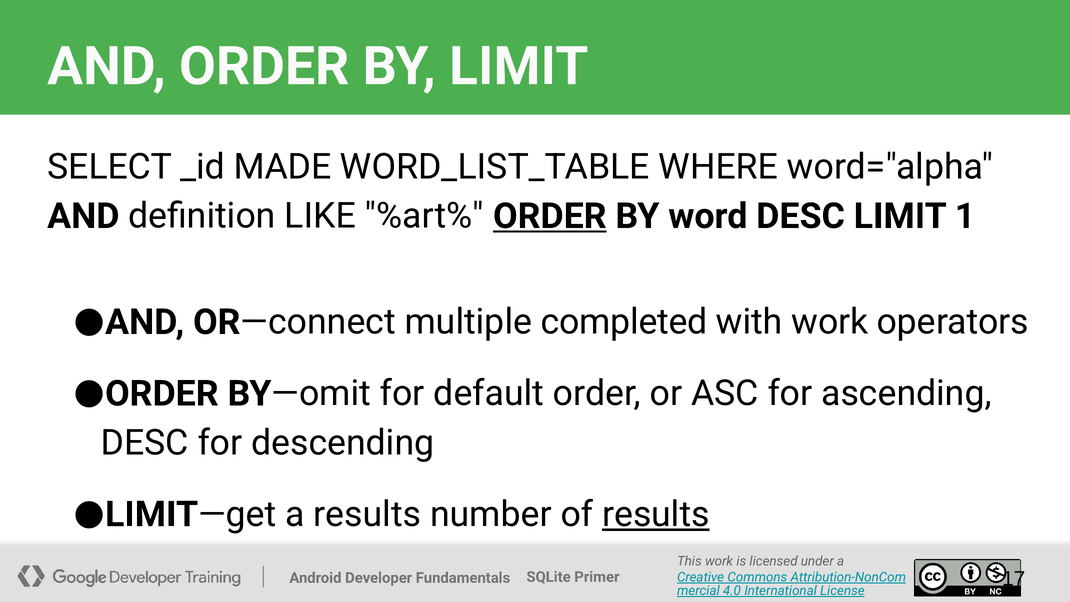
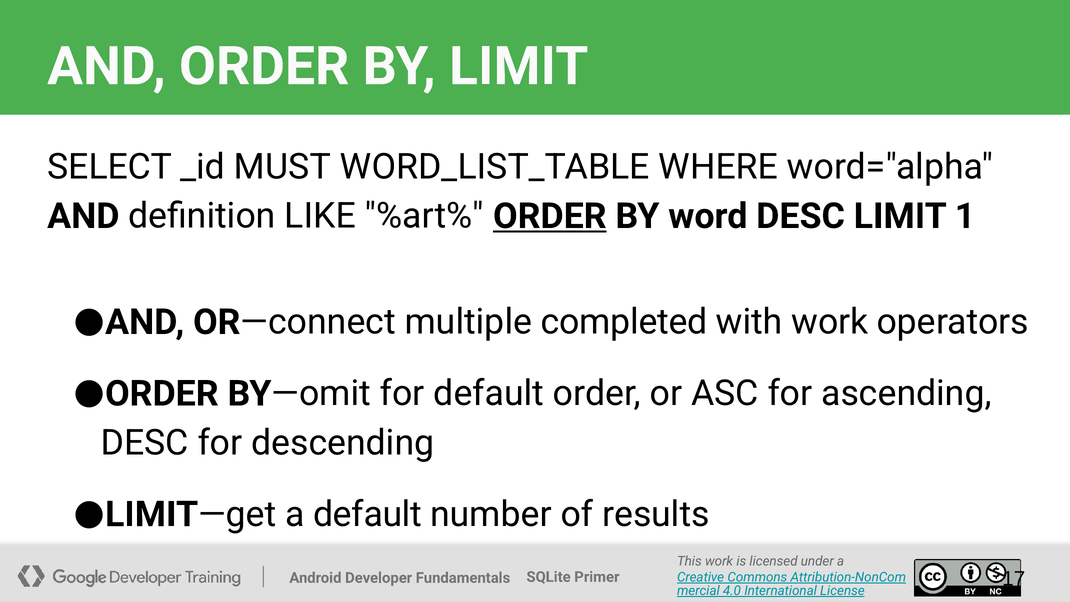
MADE: MADE -> MUST (282, 167)
a results: results -> default (368, 514)
results underline: present -> none (656, 514)
